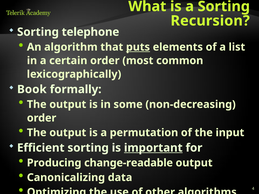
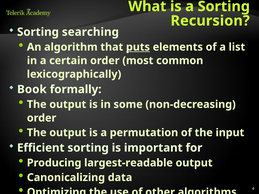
telephone: telephone -> searching (90, 32)
important underline: present -> none (153, 148)
change-readable: change-readable -> largest-readable (128, 163)
